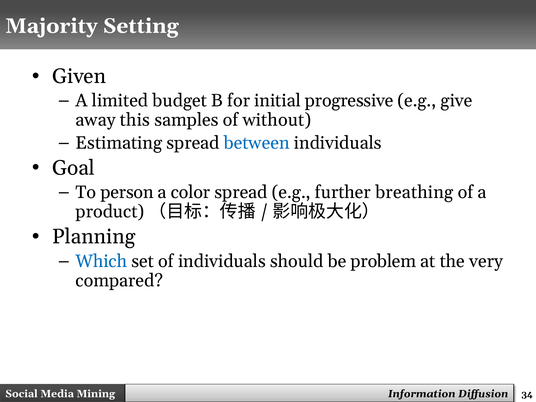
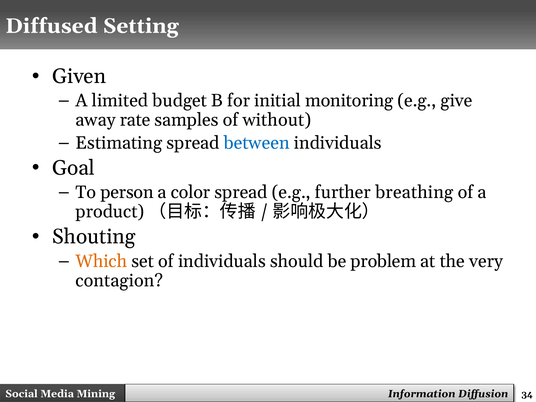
Majority: Majority -> Diffused (51, 26)
progressive: progressive -> monitoring (349, 101)
this: this -> rate (135, 120)
Planning: Planning -> Shouting (94, 237)
Which colour: blue -> orange (101, 261)
compared: compared -> contagion (119, 280)
